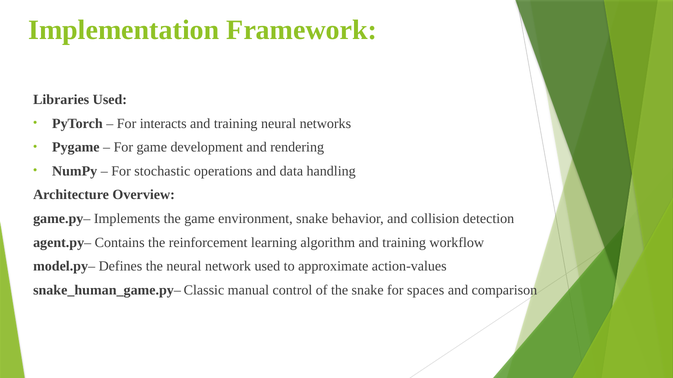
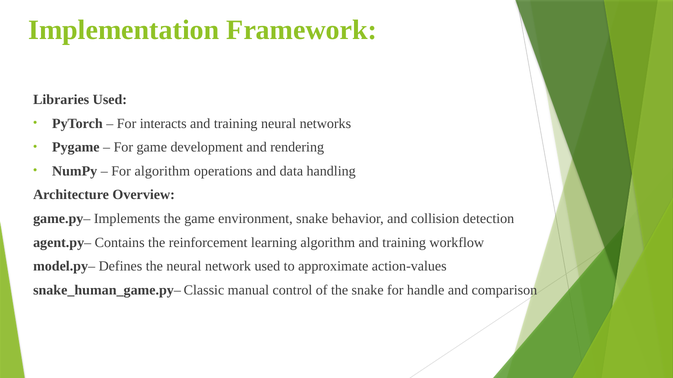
For stochastic: stochastic -> algorithm (162, 171)
spaces: spaces -> handle (426, 291)
